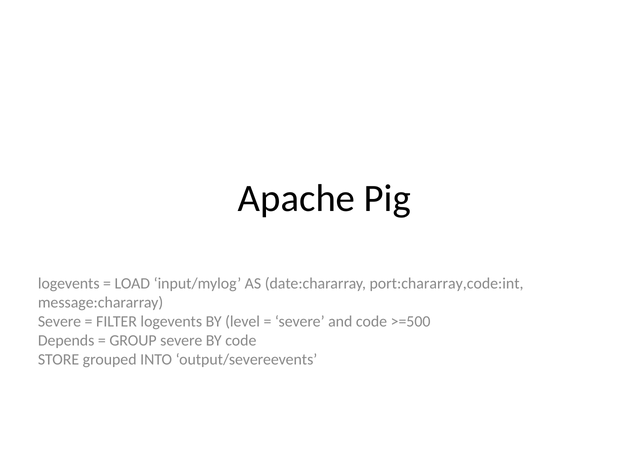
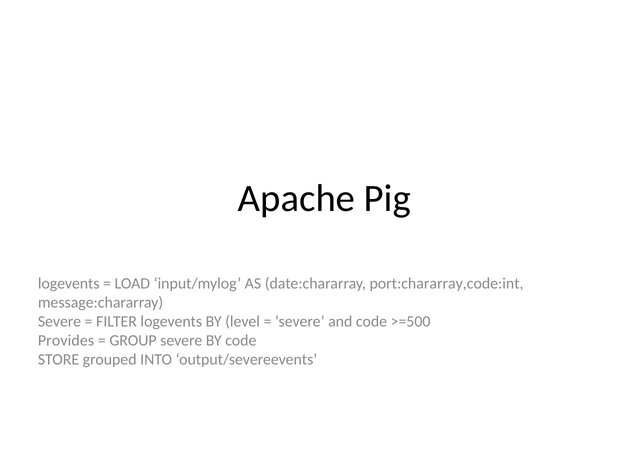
Depends: Depends -> Provides (66, 340)
